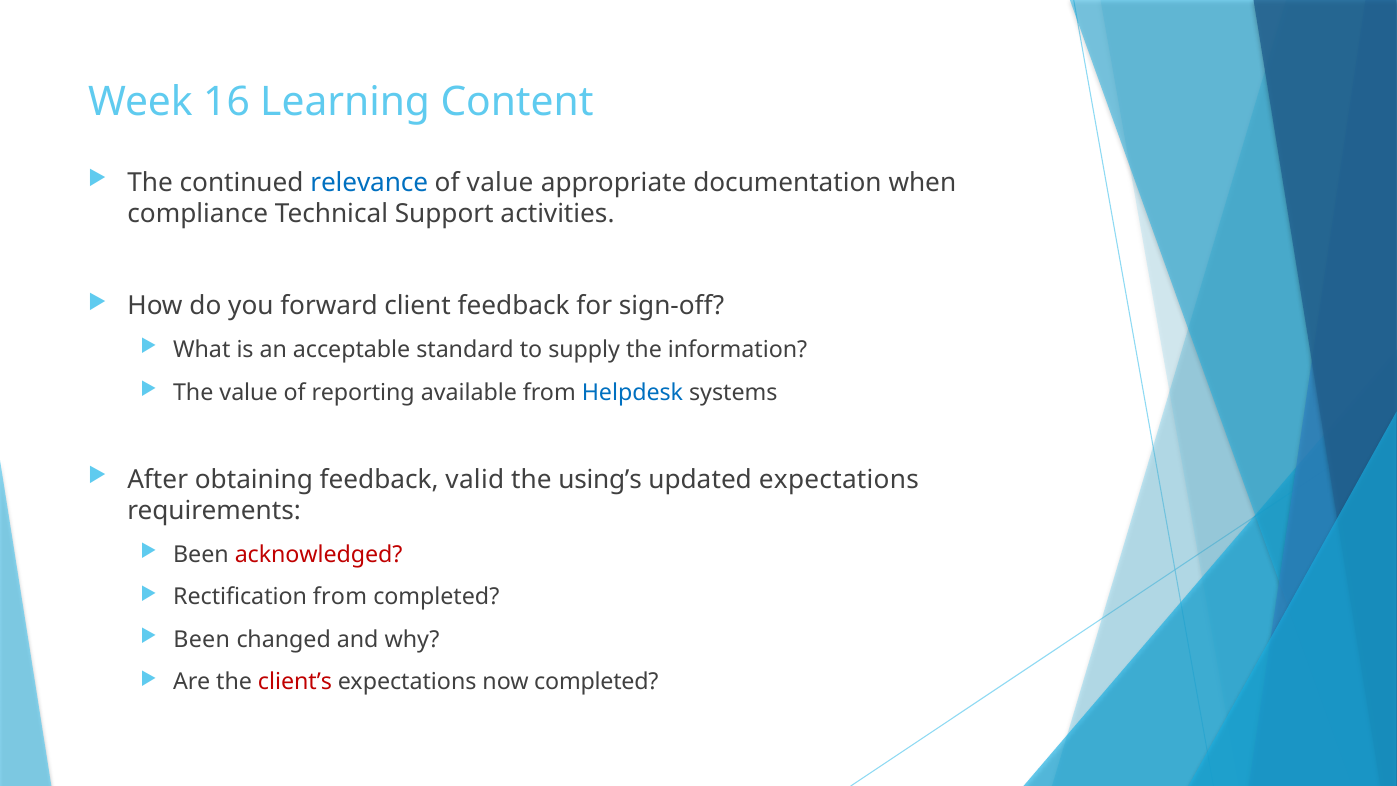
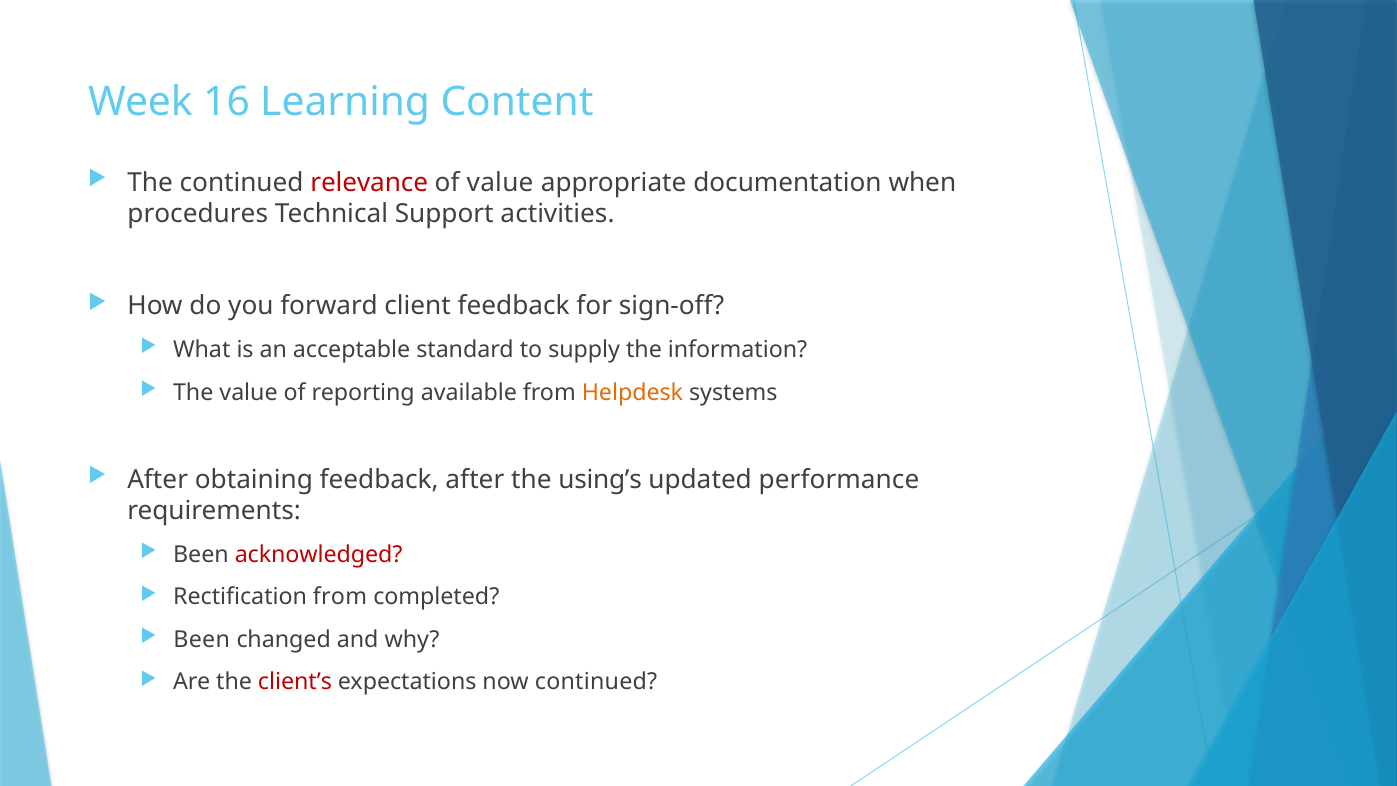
relevance colour: blue -> red (369, 183)
compliance: compliance -> procedures (198, 214)
Helpdesk colour: blue -> orange (632, 392)
feedback valid: valid -> after (475, 479)
updated expectations: expectations -> performance (839, 479)
now completed: completed -> continued (596, 682)
